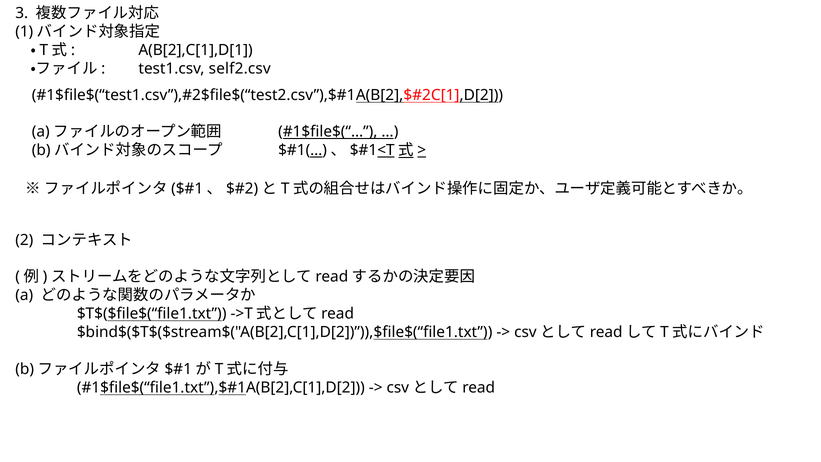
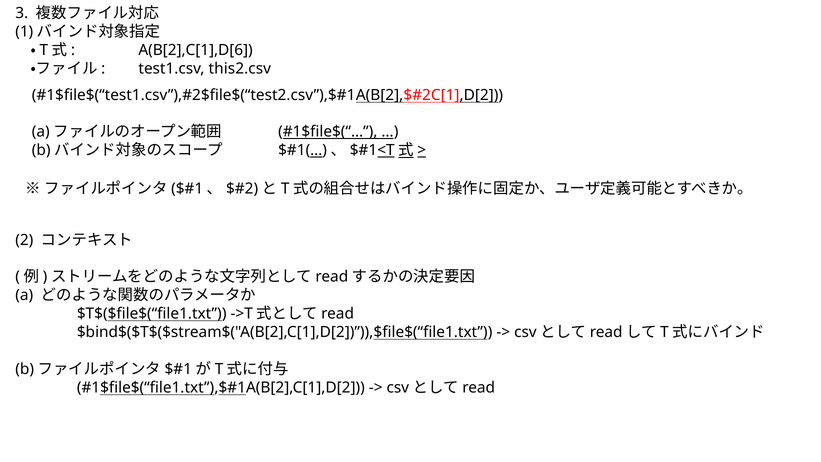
A(B[2],C[1],D[1: A(B[2],C[1],D[1 -> A(B[2],C[1],D[6 (196, 50)
self2.csv: self2.csv -> this2.csv (240, 69)
